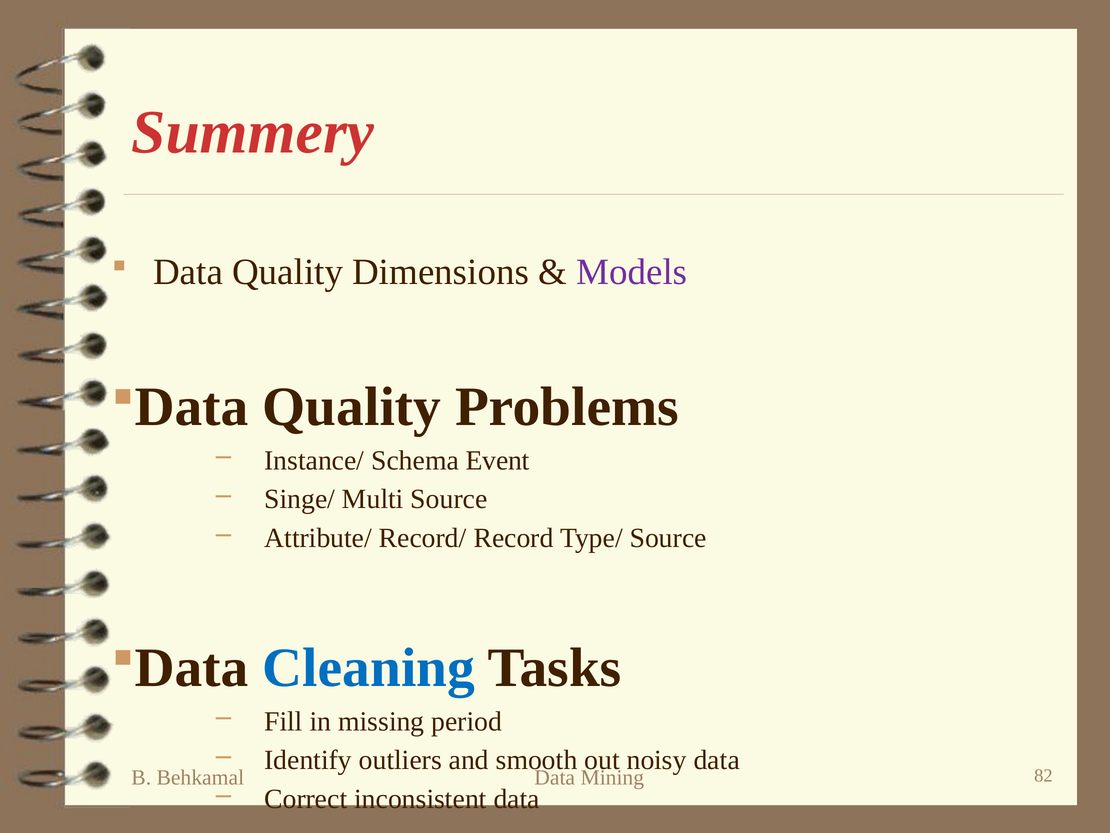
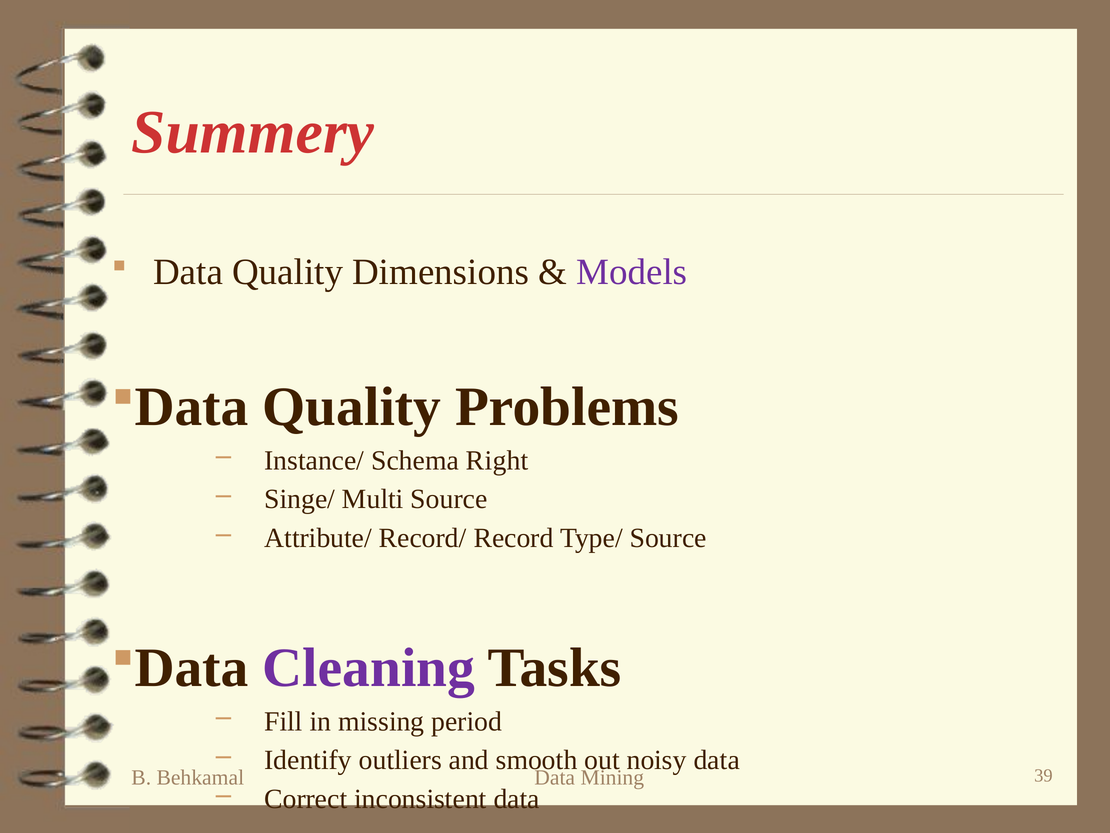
Event: Event -> Right (497, 460)
Cleaning colour: blue -> purple (369, 667)
82: 82 -> 39 (1043, 775)
